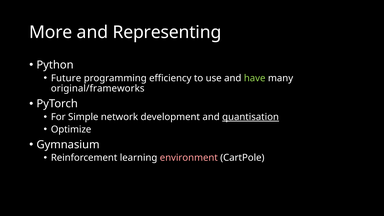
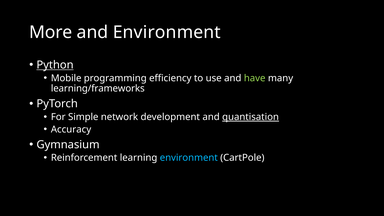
and Representing: Representing -> Environment (167, 32)
Python underline: none -> present (55, 65)
Future: Future -> Mobile (66, 78)
original/frameworks: original/frameworks -> learning/frameworks (98, 89)
Optimize: Optimize -> Accuracy (71, 129)
environment colour: pink -> light blue (189, 158)
